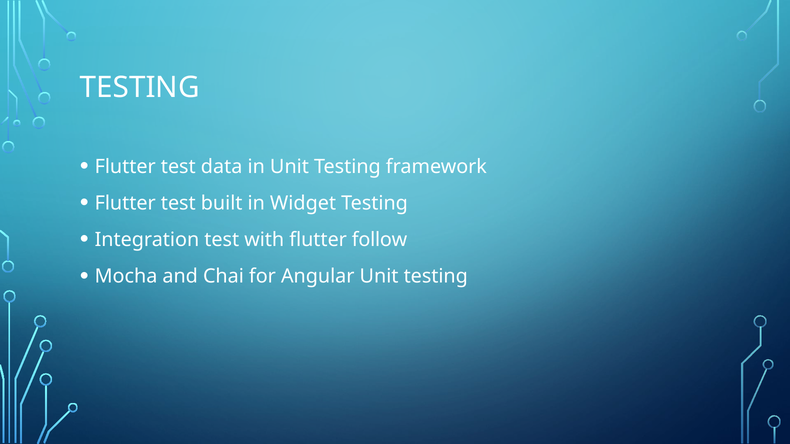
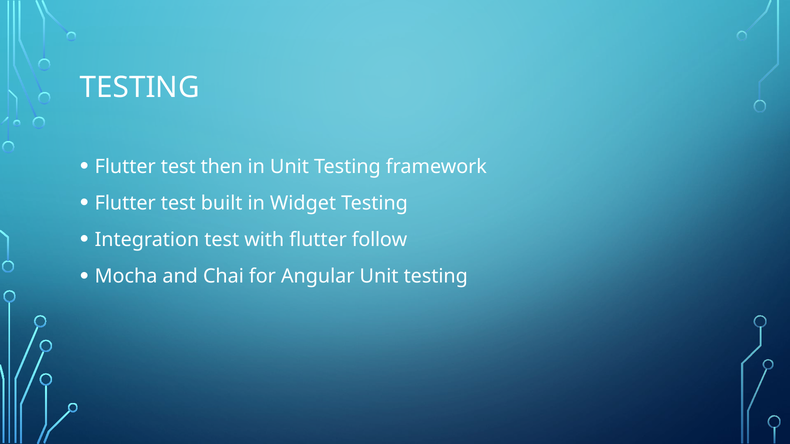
data: data -> then (222, 167)
